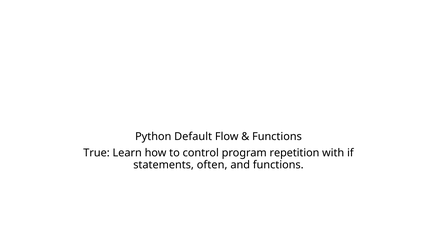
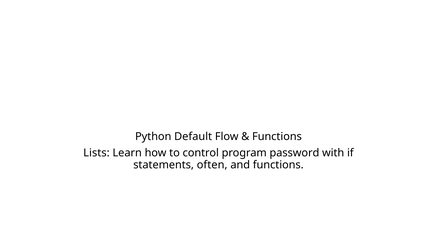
True: True -> Lists (96, 153)
repetition: repetition -> password (294, 153)
